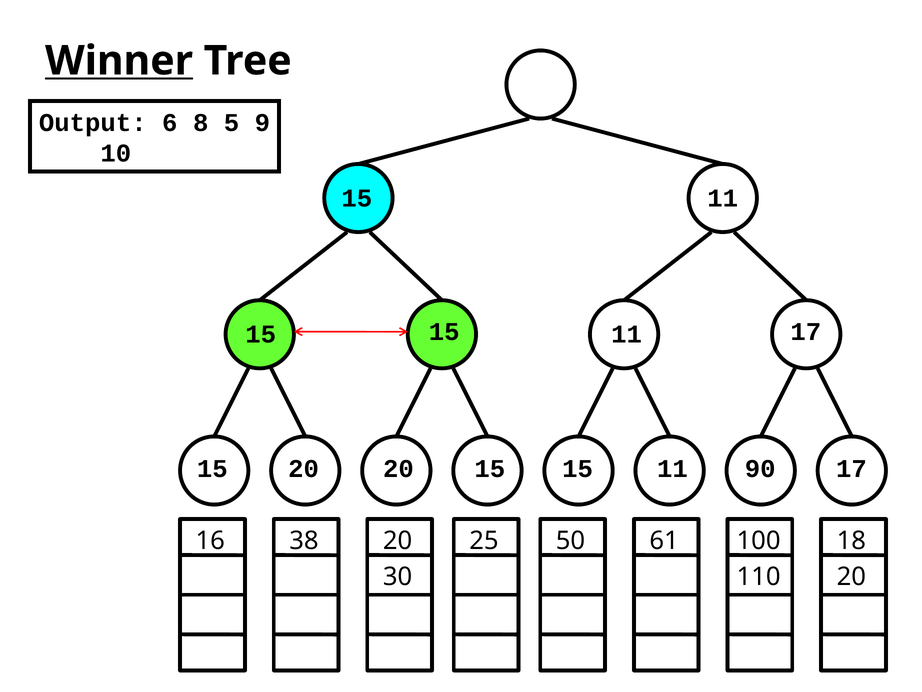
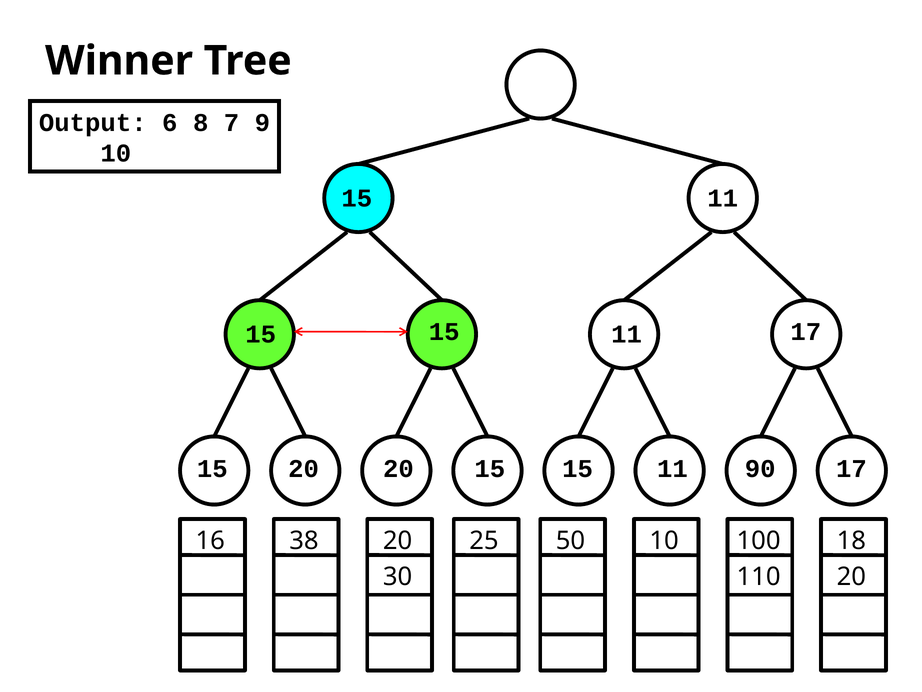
Winner underline: present -> none (119, 61)
5: 5 -> 7 (231, 123)
16 61: 61 -> 10 (664, 540)
